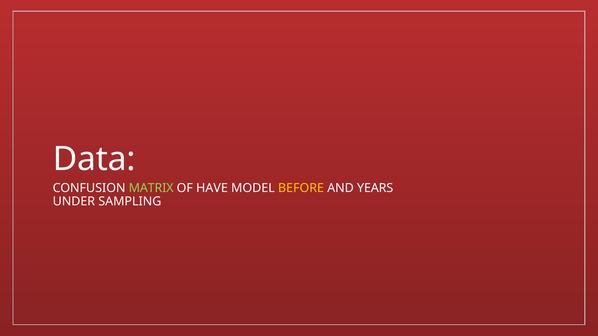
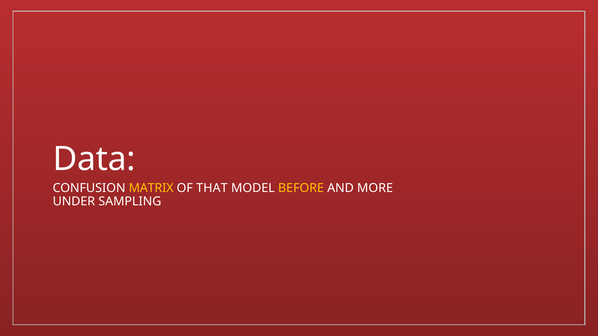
MATRIX colour: light green -> yellow (151, 188)
HAVE: HAVE -> THAT (212, 188)
YEARS: YEARS -> MORE (375, 188)
